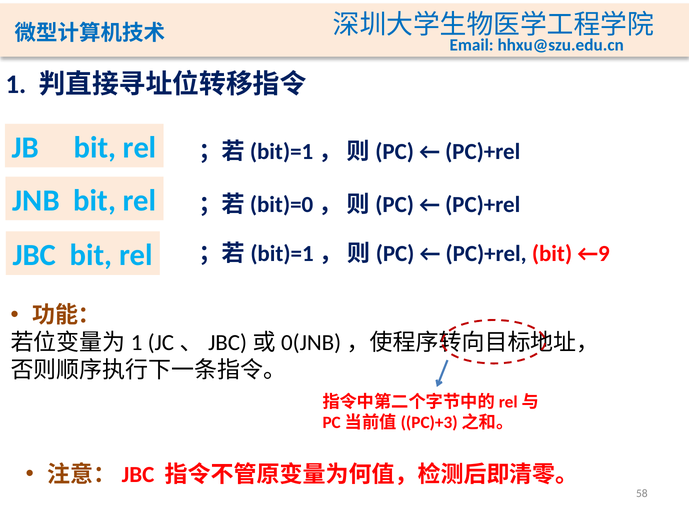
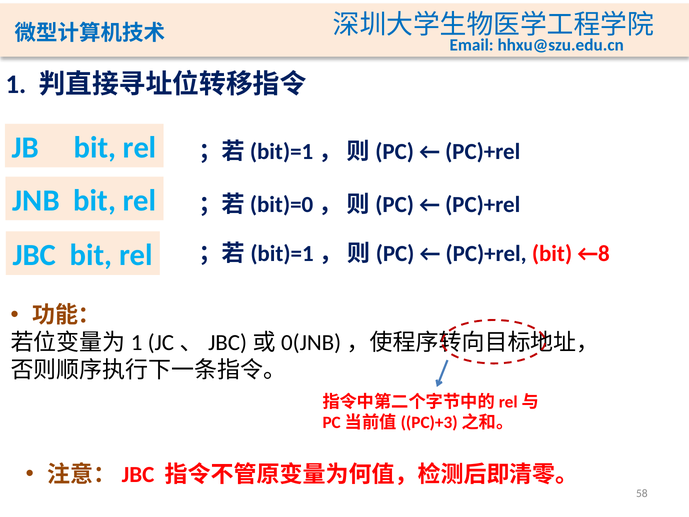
←9: ←9 -> ←8 (594, 254)
